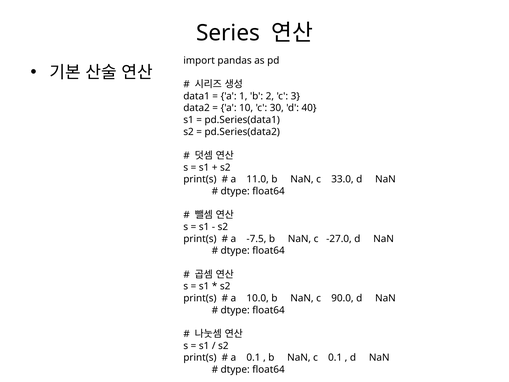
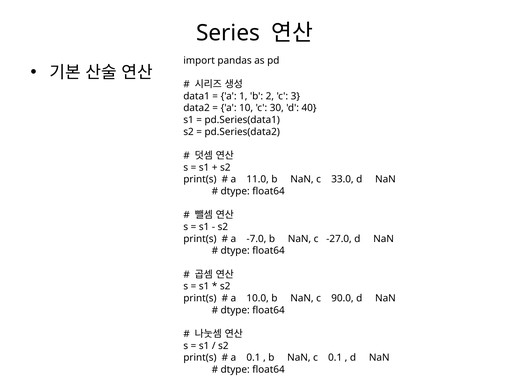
-7.5: -7.5 -> -7.0 (256, 239)
